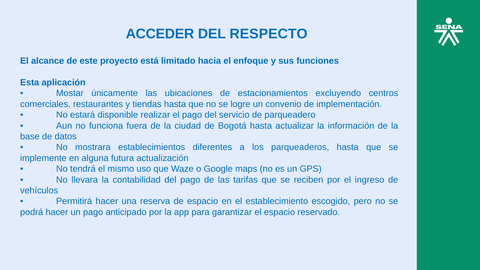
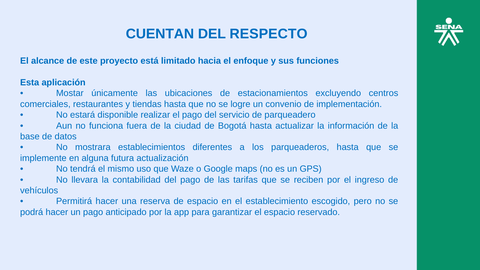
ACCEDER: ACCEDER -> CUENTAN (160, 34)
